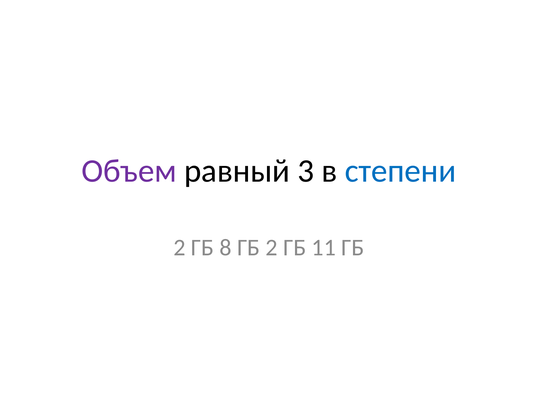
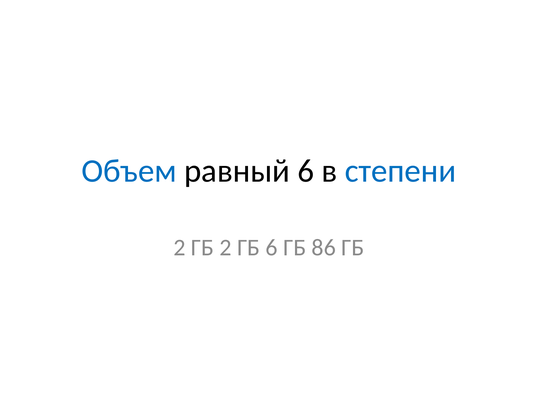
Объем colour: purple -> blue (129, 171)
равный 3: 3 -> 6 (306, 171)
ГБ 8: 8 -> 2 (226, 247)
ГБ 2: 2 -> 6 (272, 247)
11: 11 -> 86 (324, 247)
